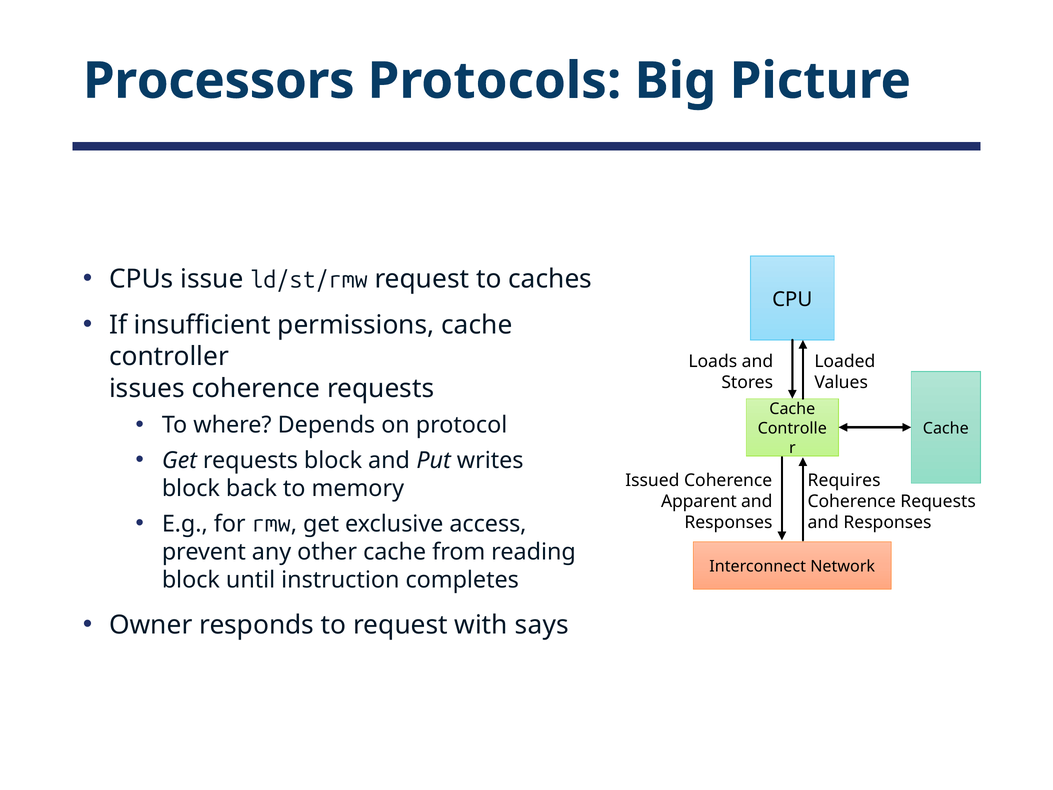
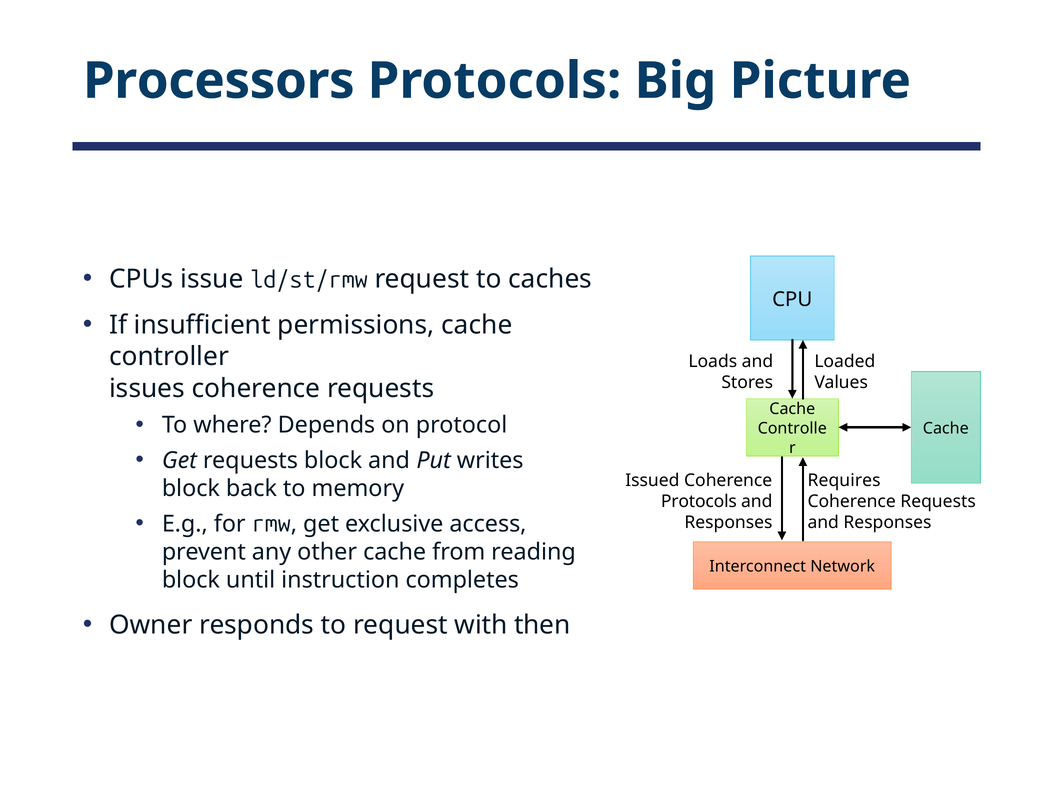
Apparent: Apparent -> Protocols (699, 501)
says: says -> then (542, 625)
